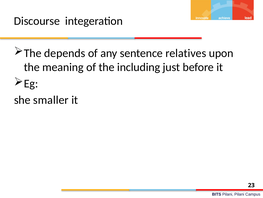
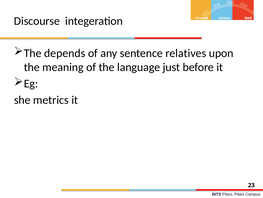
including: including -> language (139, 67)
smaller: smaller -> metrics (51, 100)
